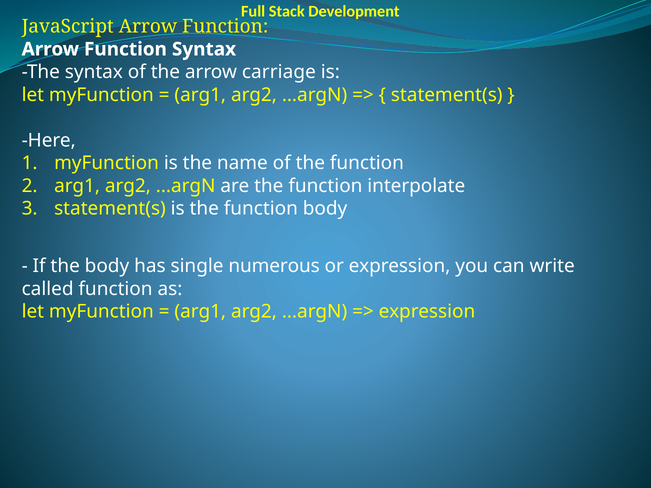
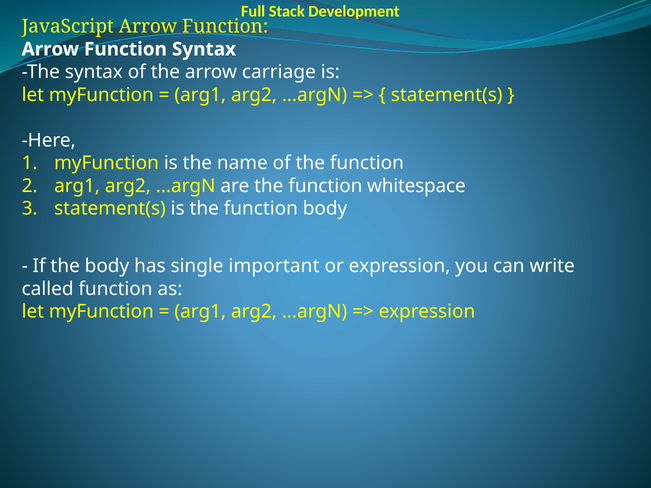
interpolate: interpolate -> whitespace (416, 186)
numerous: numerous -> important (274, 266)
